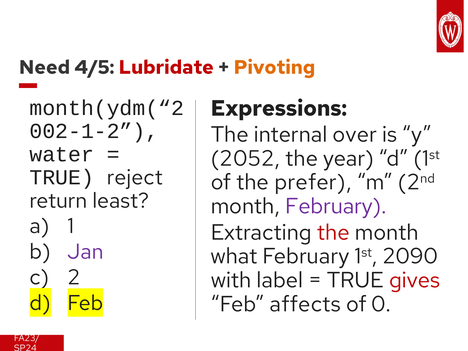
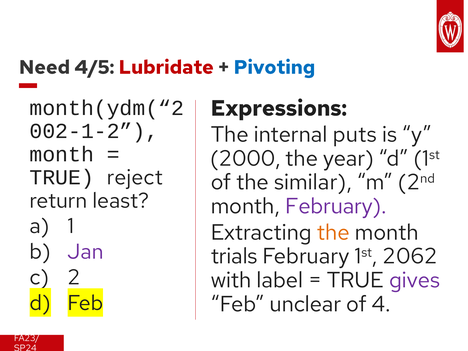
Pivoting colour: orange -> blue (274, 67)
over: over -> puts (355, 135)
water: water -> month (62, 154)
2052: 2052 -> 2000 (245, 158)
prefer: prefer -> similar (313, 182)
the colour: red -> orange (333, 232)
what: what -> trials (234, 256)
2090: 2090 -> 2062 (410, 256)
gives colour: red -> purple (415, 280)
affects: affects -> unclear (305, 304)
0: 0 -> 4 (381, 304)
